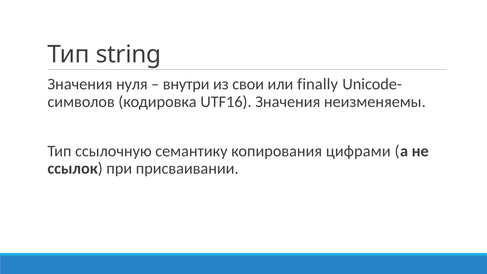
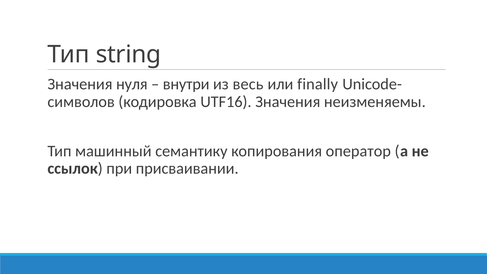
свои: свои -> весь (248, 84)
ссылочную: ссылочную -> машинный (113, 151)
цифрами: цифрами -> оператор (358, 151)
